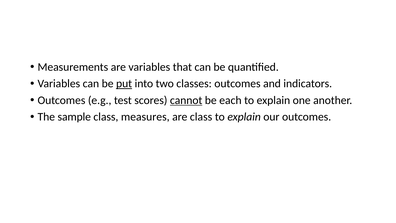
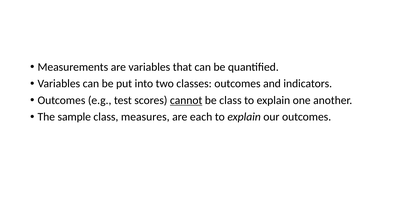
put underline: present -> none (124, 84)
be each: each -> class (230, 100)
are class: class -> each (201, 117)
